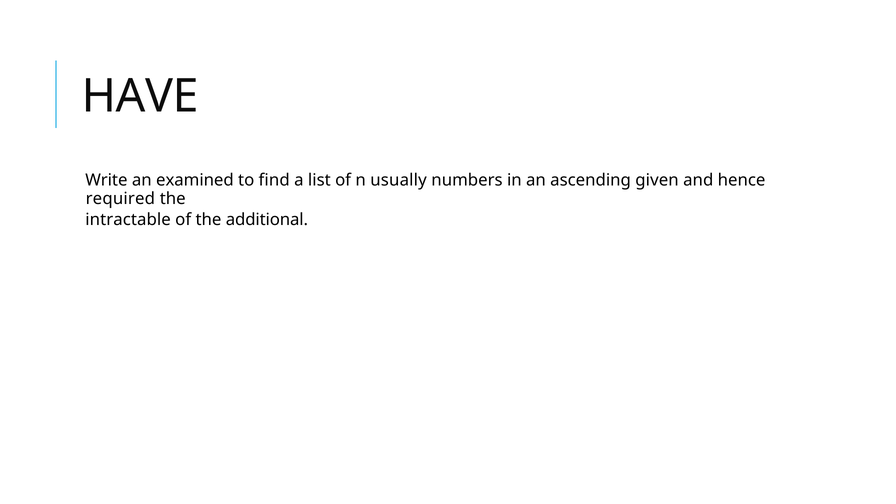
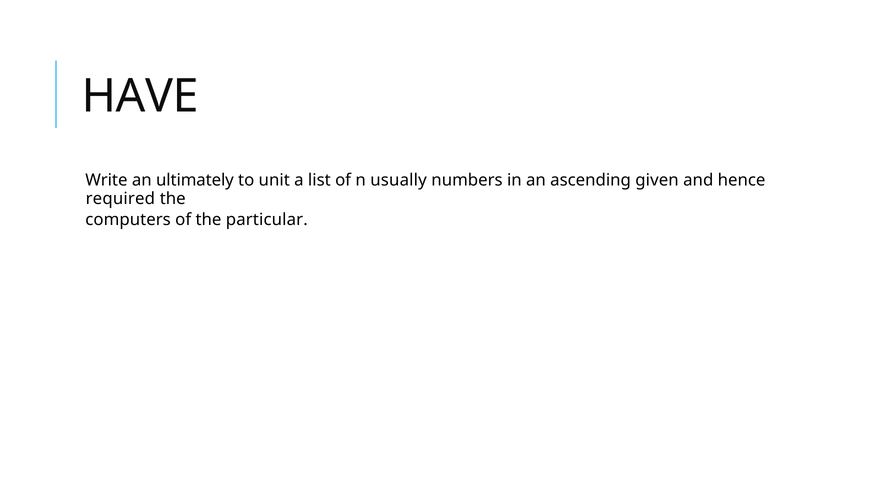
examined: examined -> ultimately (195, 180)
find: find -> unit (274, 180)
intractable: intractable -> computers (128, 220)
additional: additional -> particular (267, 220)
